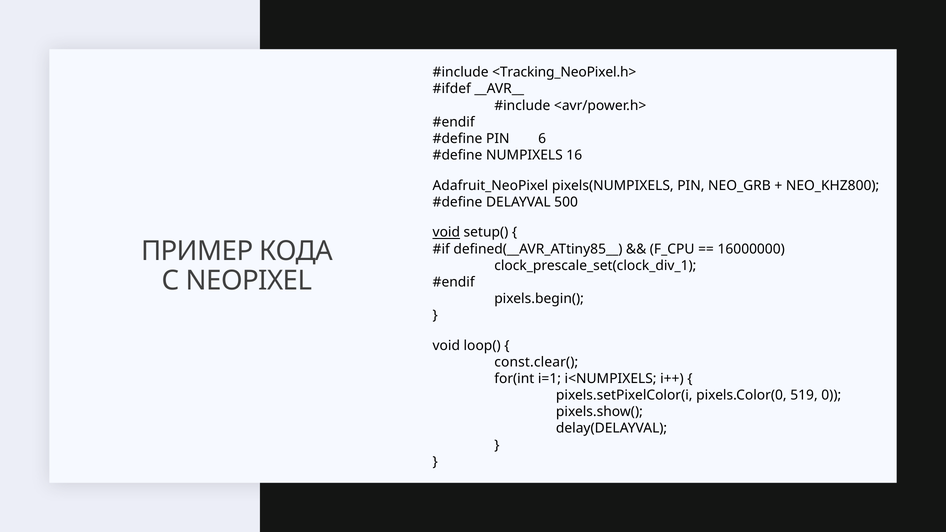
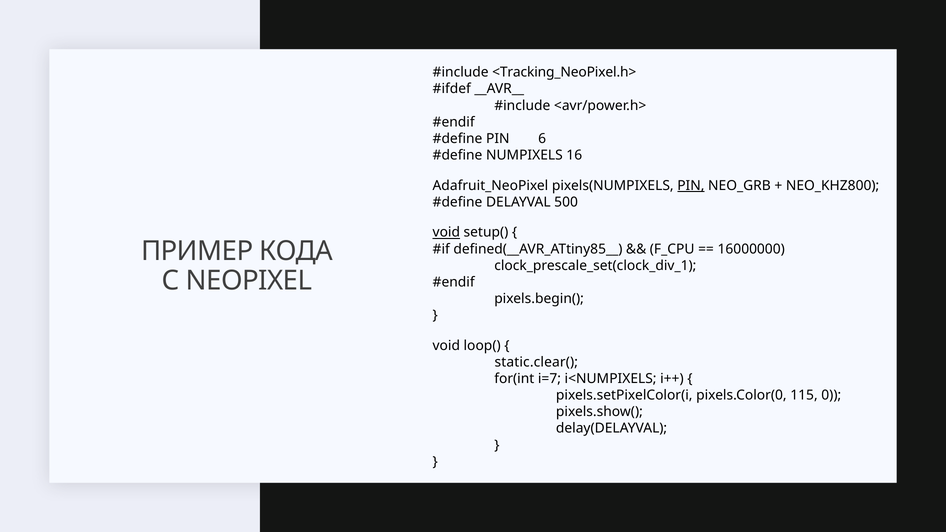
PIN underline: none -> present (691, 186)
const.clear(: const.clear( -> static.clear( (536, 362)
i=1: i=1 -> i=7 (549, 379)
519: 519 -> 115 (804, 395)
